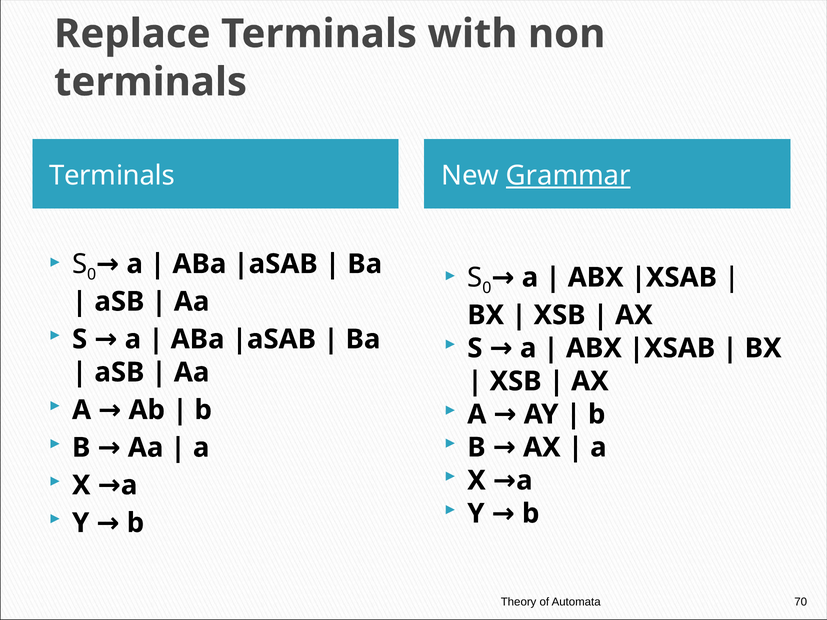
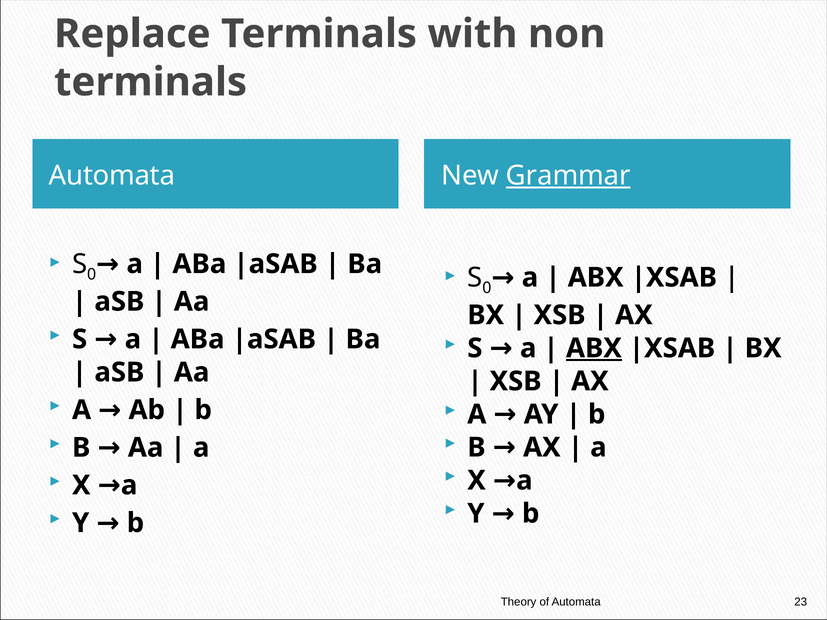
Terminals: Terminals -> Automata (112, 176)
ABX underline: none -> present (594, 348)
70: 70 -> 23 (801, 602)
